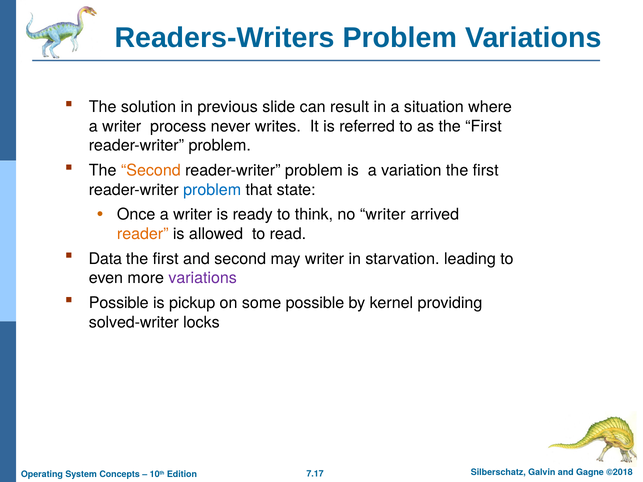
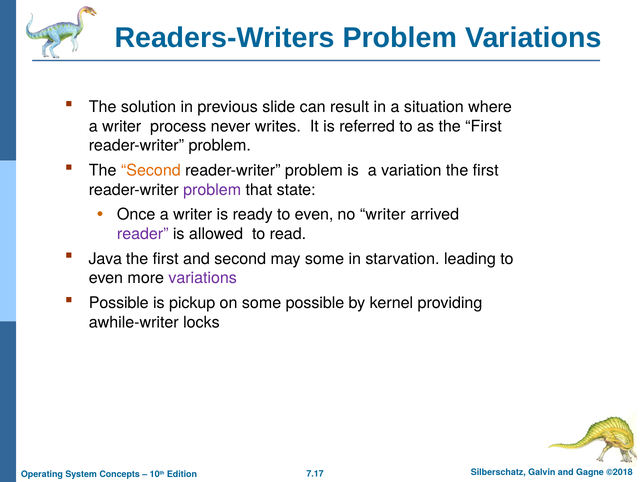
problem colour: blue -> purple (212, 190)
ready to think: think -> even (314, 215)
reader colour: orange -> purple (143, 234)
Data: Data -> Java (105, 259)
may writer: writer -> some (325, 259)
solved-writer: solved-writer -> awhile-writer (134, 322)
